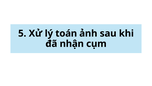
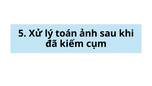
nhận: nhận -> kiếm (72, 44)
